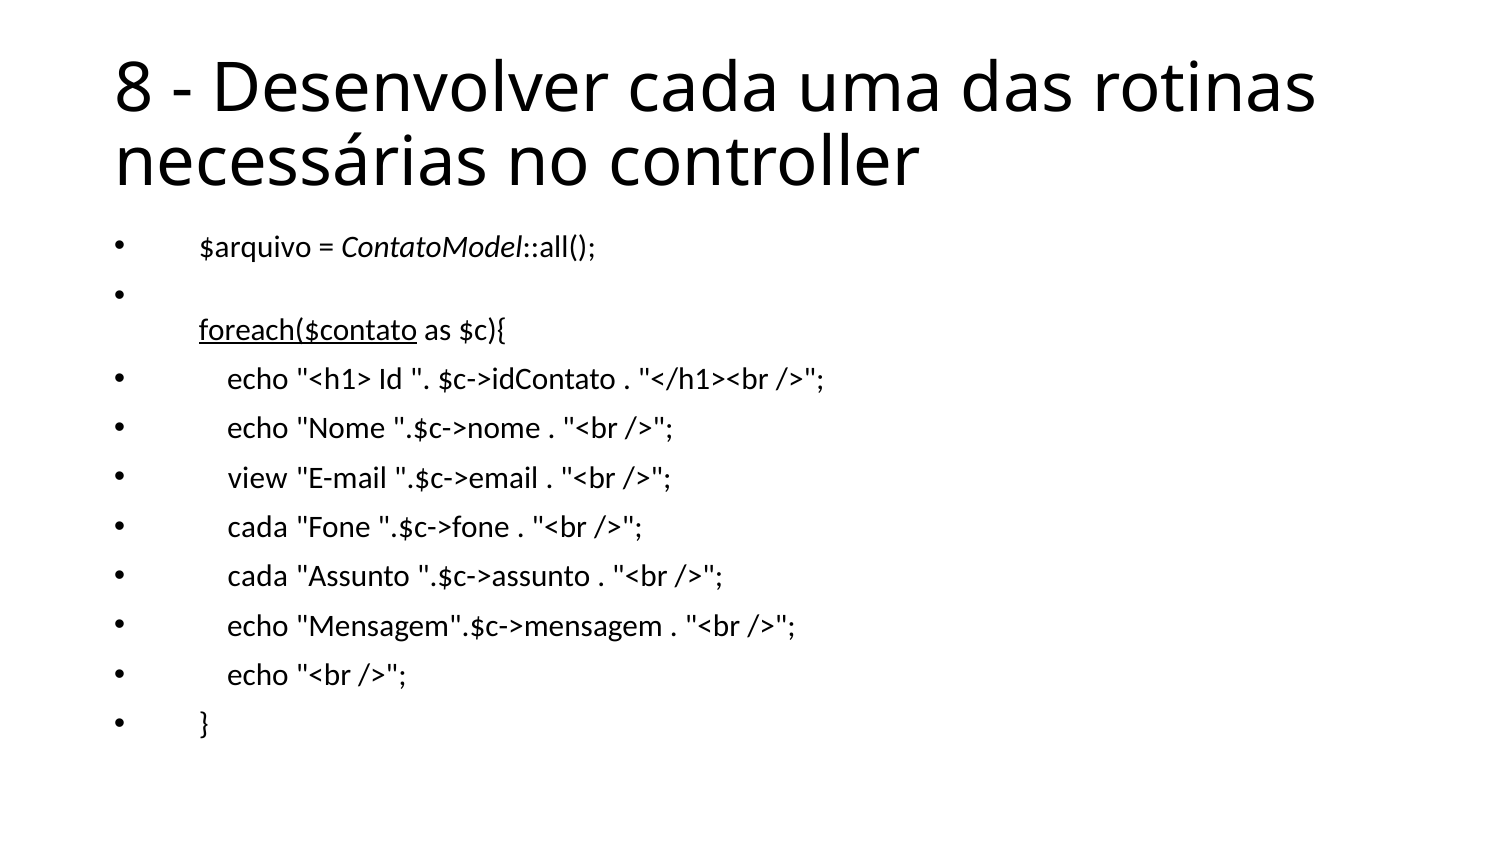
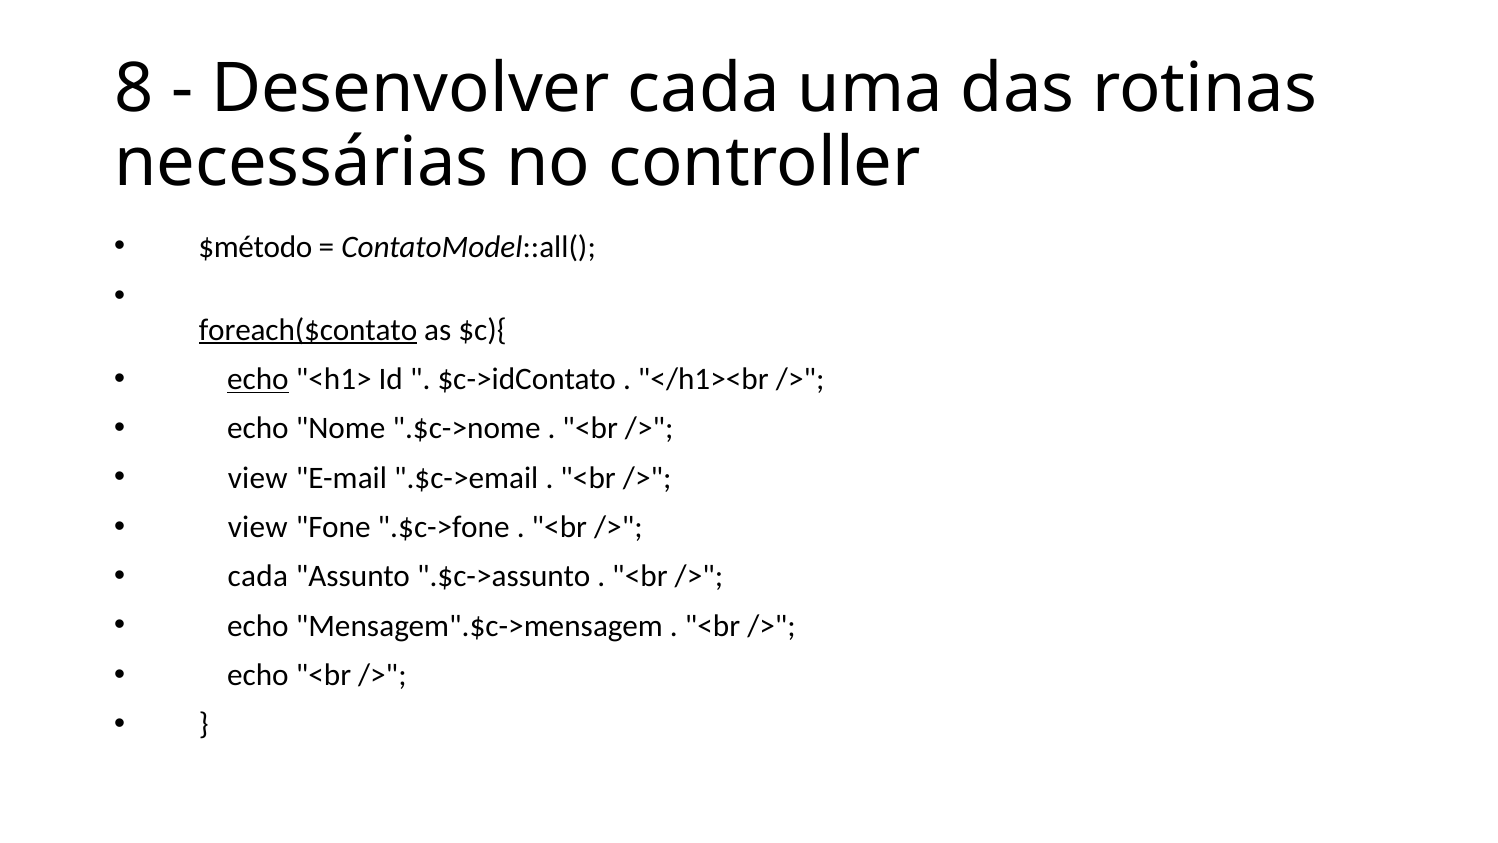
$arquivo: $arquivo -> $método (255, 247)
echo underline: none -> present (258, 379)
cada: cada -> view (258, 527)
